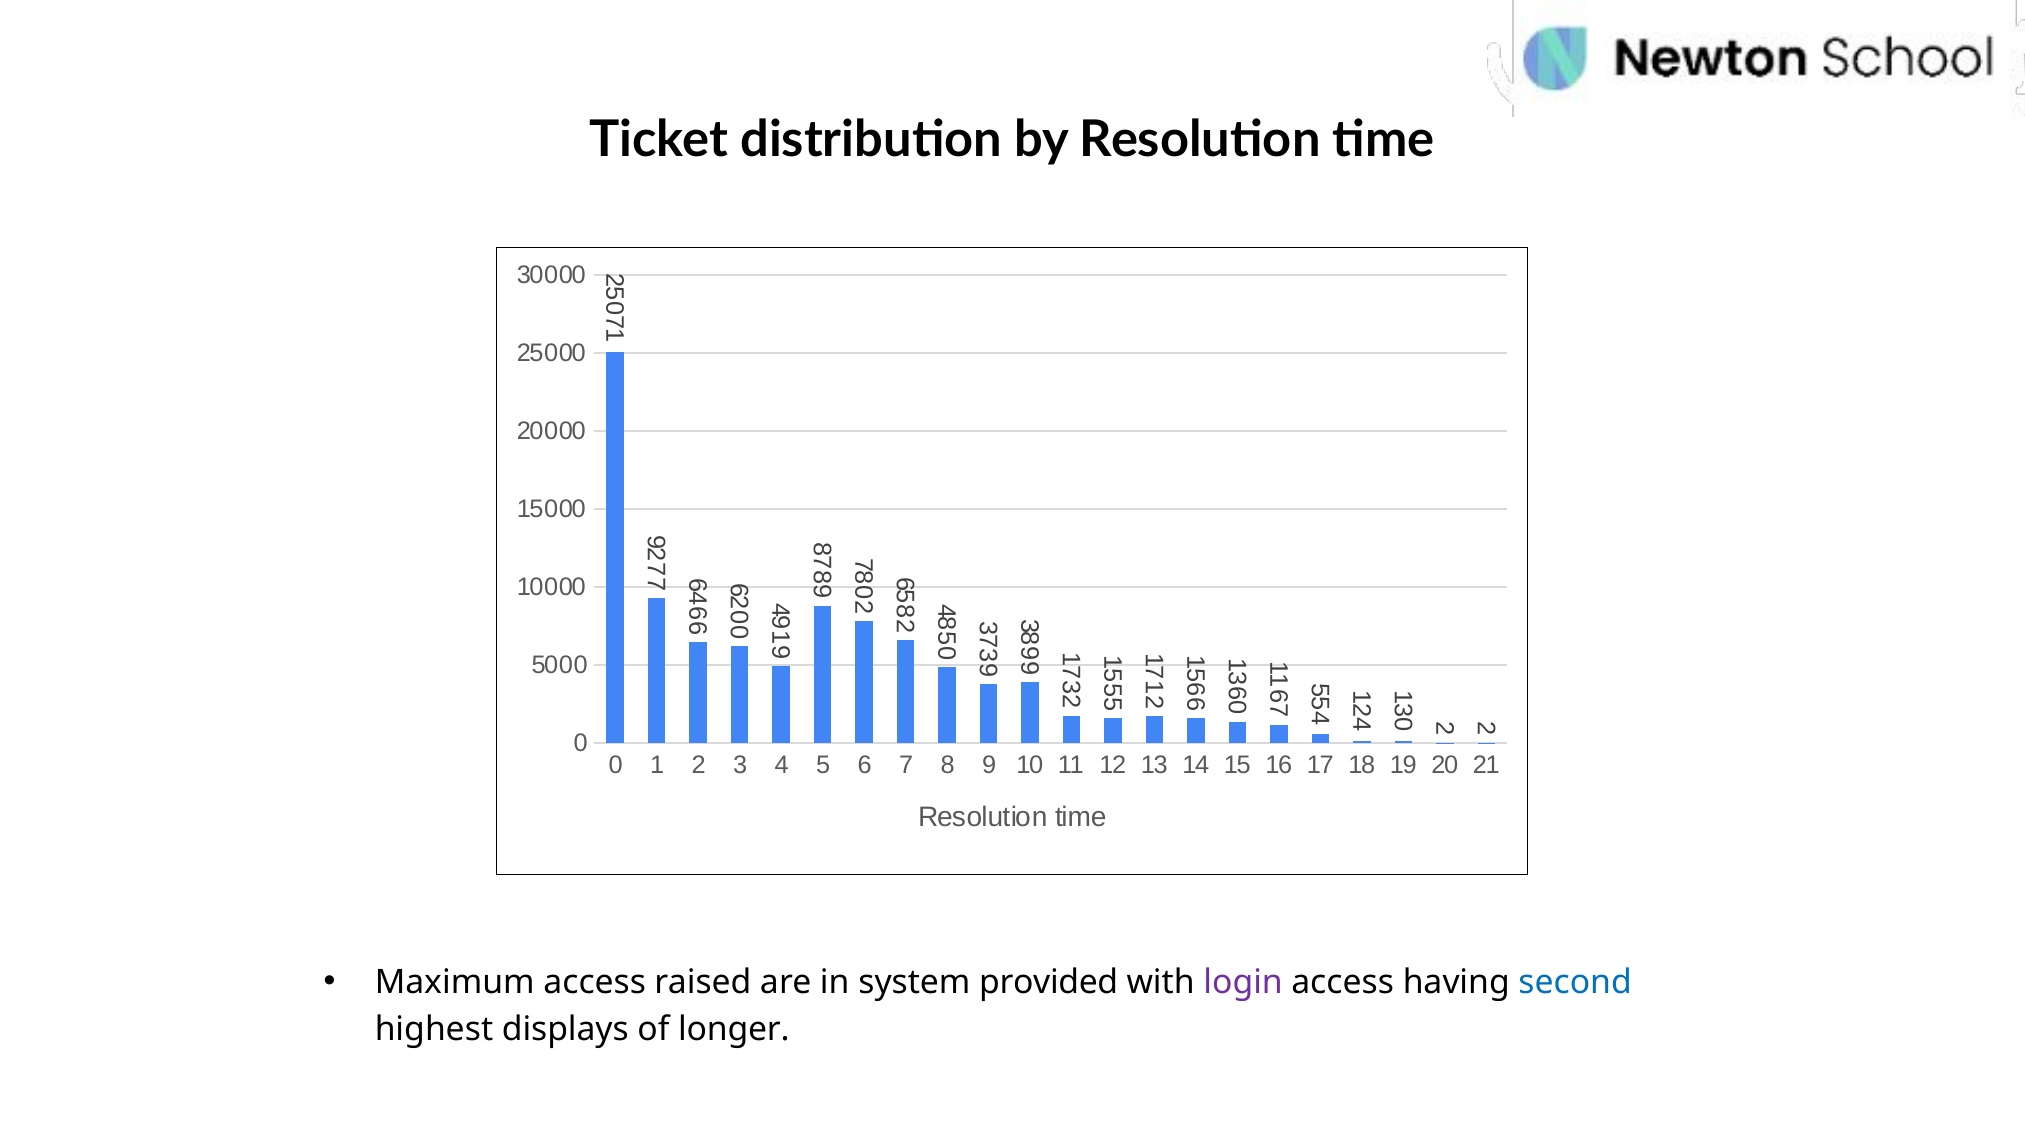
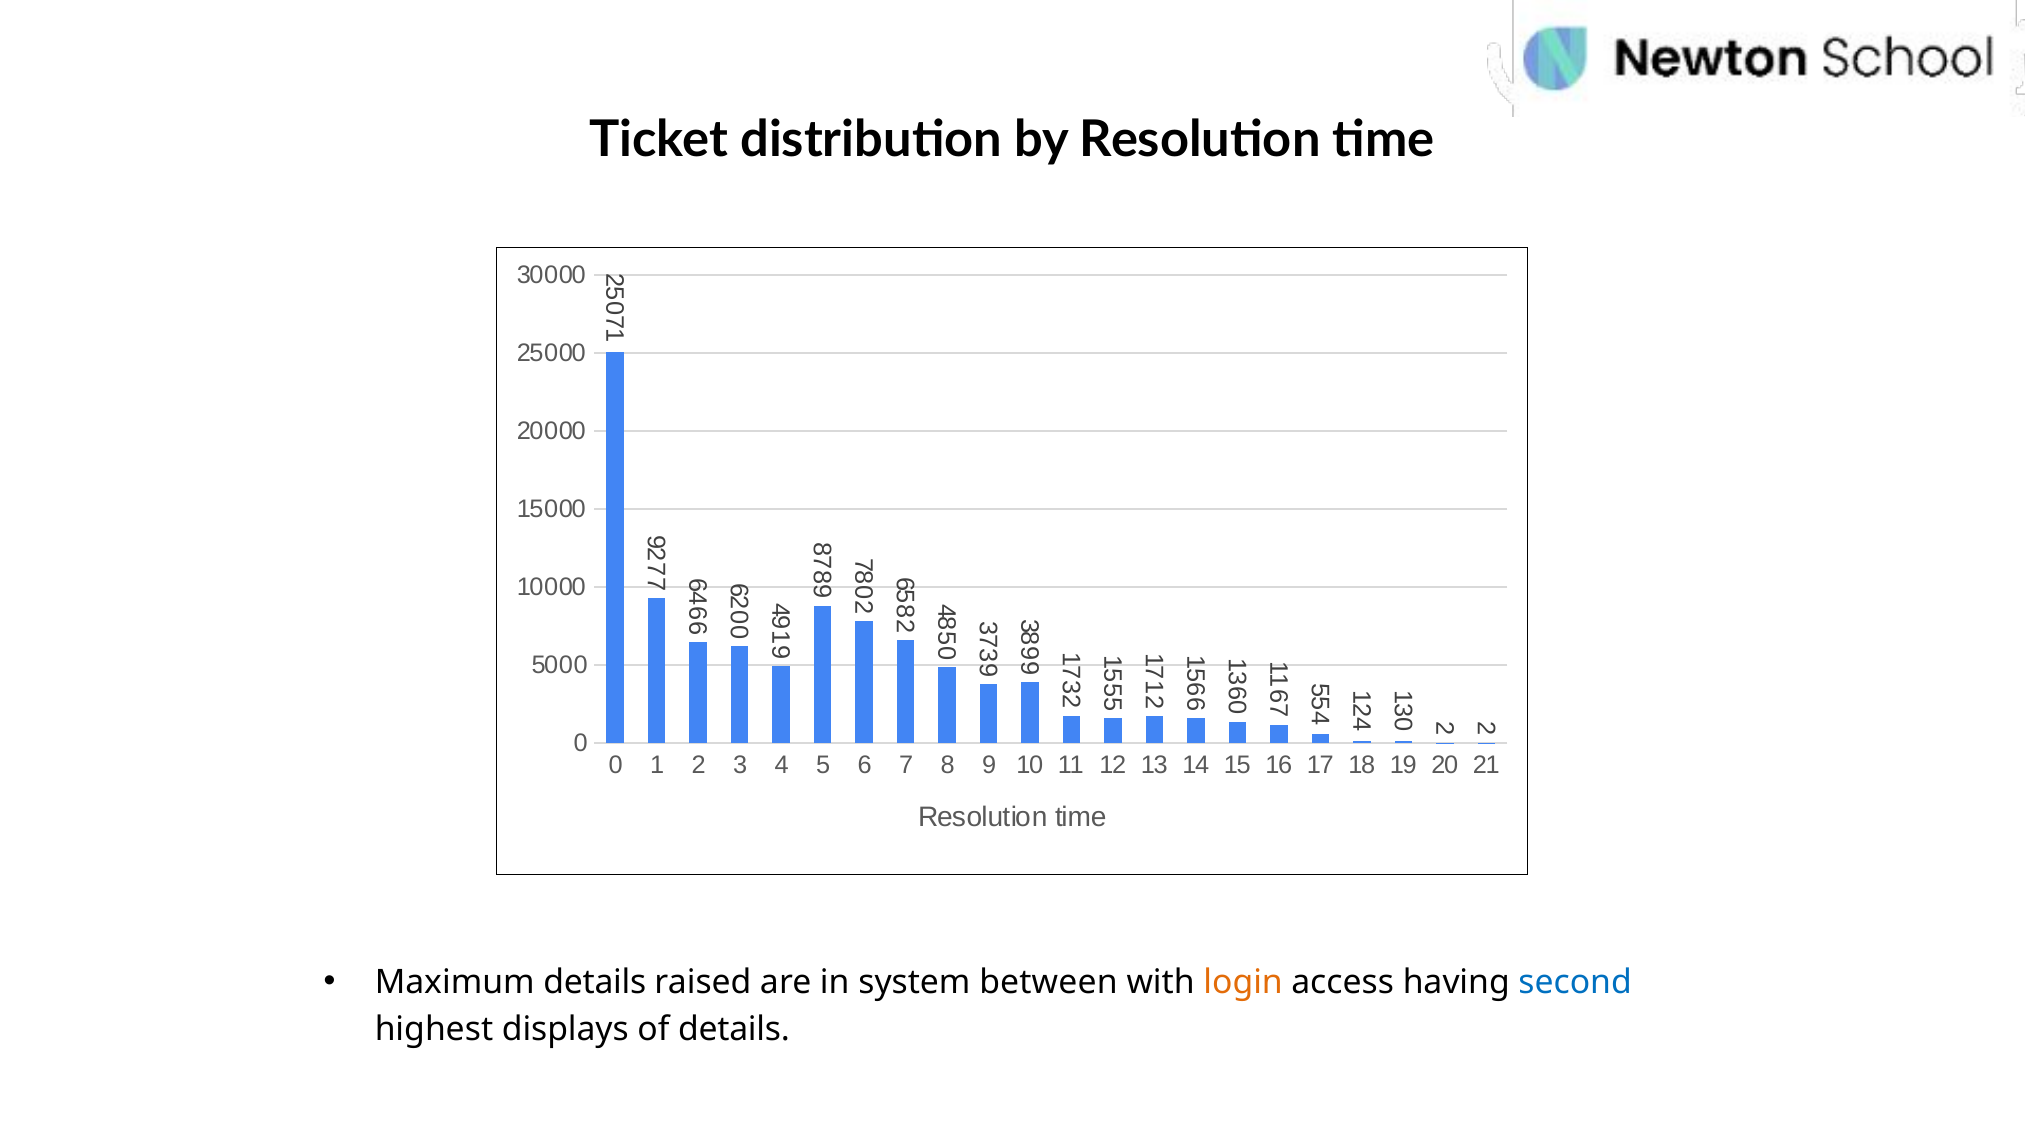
Maximum access: access -> details (595, 983)
provided: provided -> between (1048, 983)
login colour: purple -> orange (1243, 983)
of longer: longer -> details (734, 1029)
